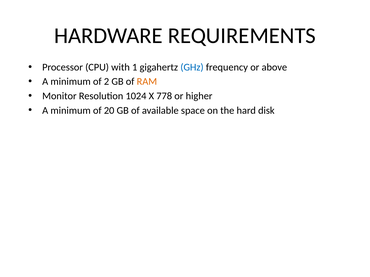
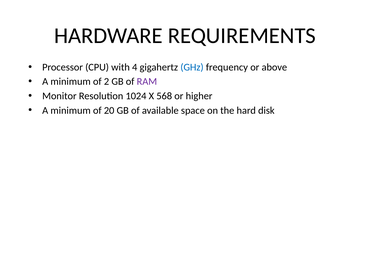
1: 1 -> 4 (135, 67)
RAM colour: orange -> purple (147, 82)
778: 778 -> 568 (164, 96)
